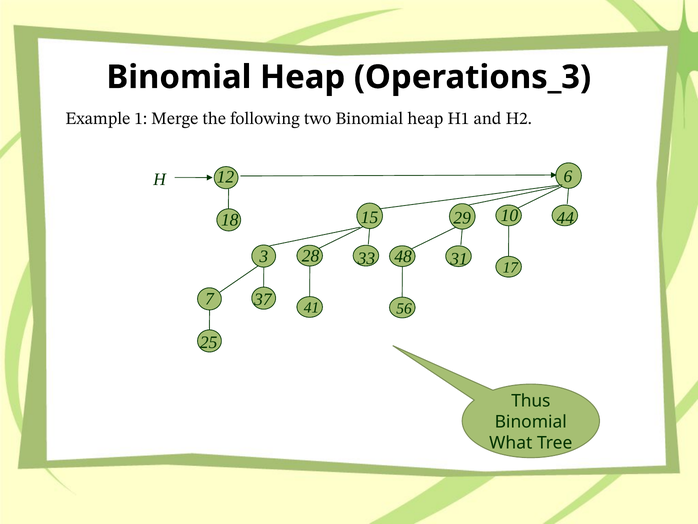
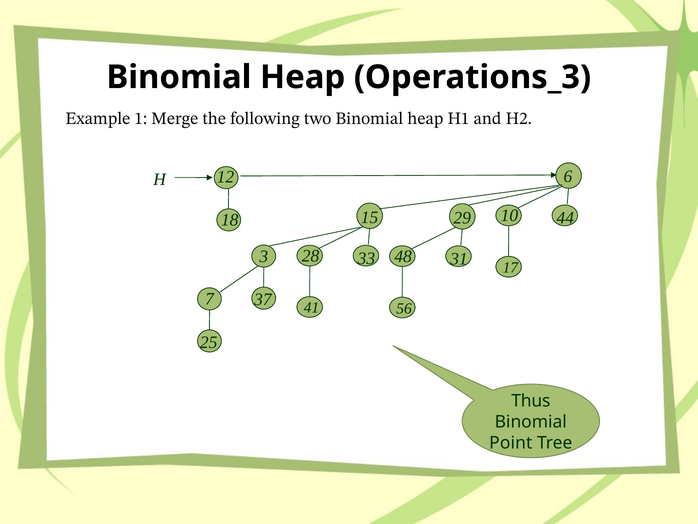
What: What -> Point (511, 443)
